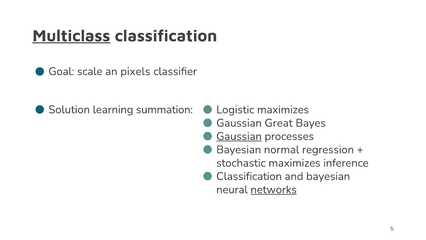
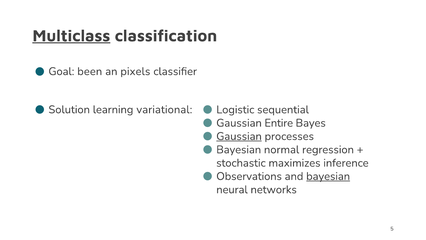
scale: scale -> been (90, 71)
Logistic maximizes: maximizes -> sequential (283, 109)
summation: summation -> variational (164, 109)
Great: Great -> Entire (279, 123)
Classification: Classification -> Observations (249, 176)
bayesian underline: none -> present (328, 176)
networks underline: present -> none (274, 189)
